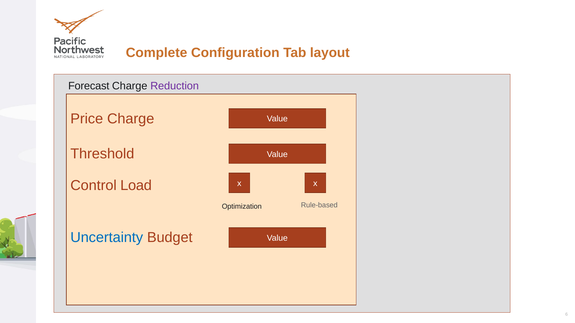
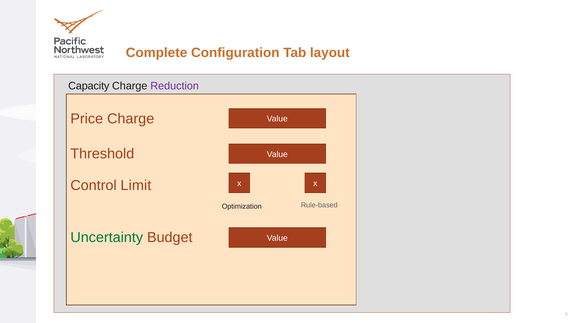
Forecast: Forecast -> Capacity (89, 86)
Load: Load -> Limit (136, 186)
Uncertainty colour: blue -> green (107, 238)
